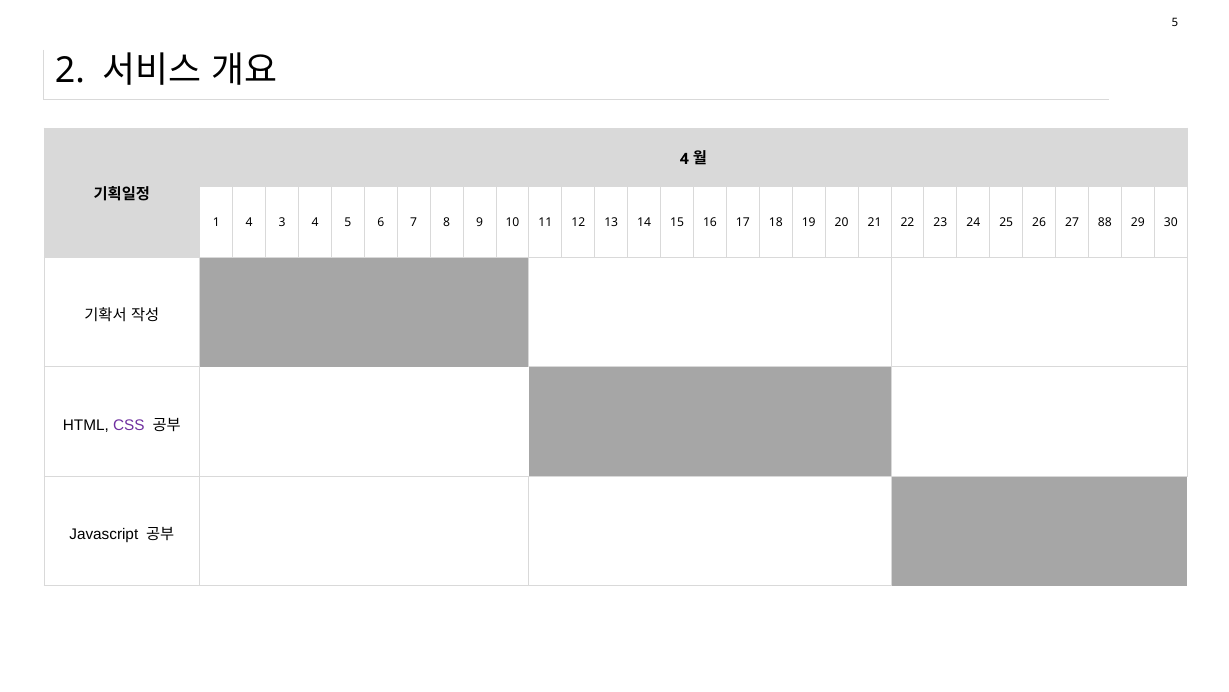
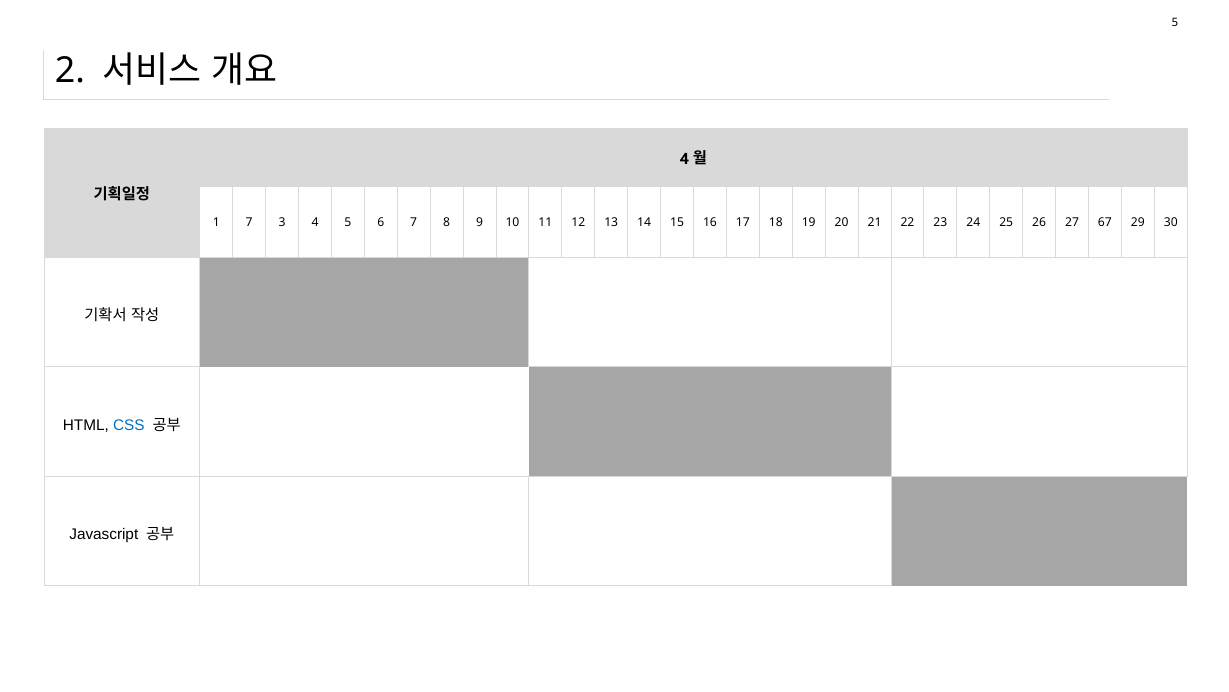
1 4: 4 -> 7 (249, 222)
88: 88 -> 67 (1105, 222)
CSS colour: purple -> blue (129, 425)
